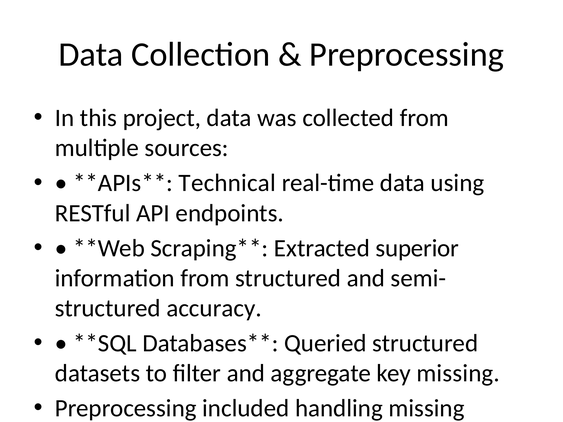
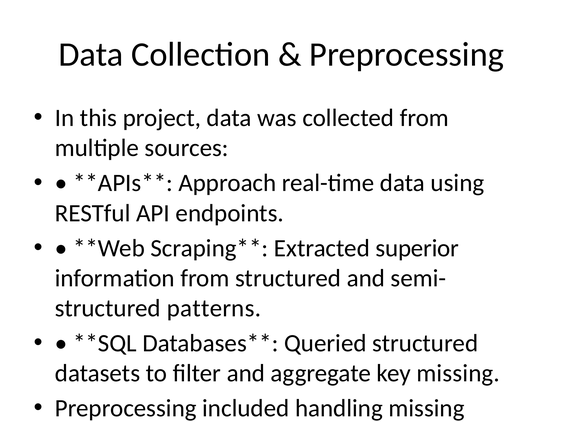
Technical: Technical -> Approach (227, 183)
accuracy: accuracy -> patterns (214, 308)
